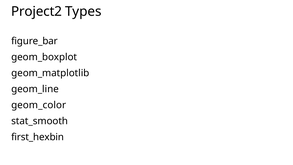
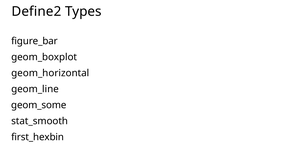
Project2: Project2 -> Define2 (36, 11)
geom_matplotlib: geom_matplotlib -> geom_horizontal (50, 73)
geom_color: geom_color -> geom_some (39, 105)
